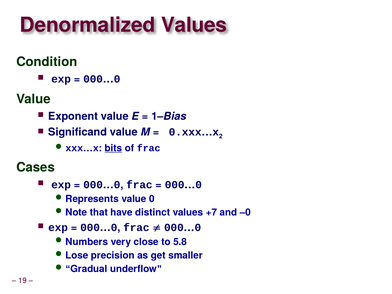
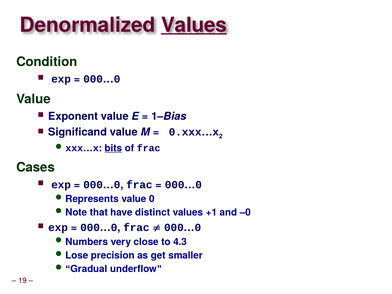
Values underline: none -> present (194, 25)
+7: +7 -> +1 (211, 212)
5.8: 5.8 -> 4.3 (180, 242)
